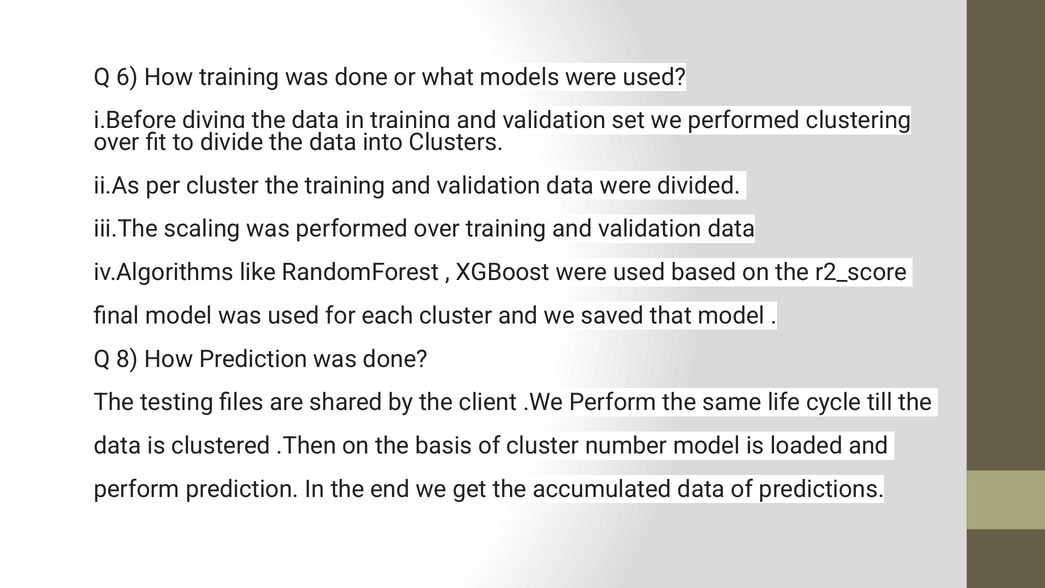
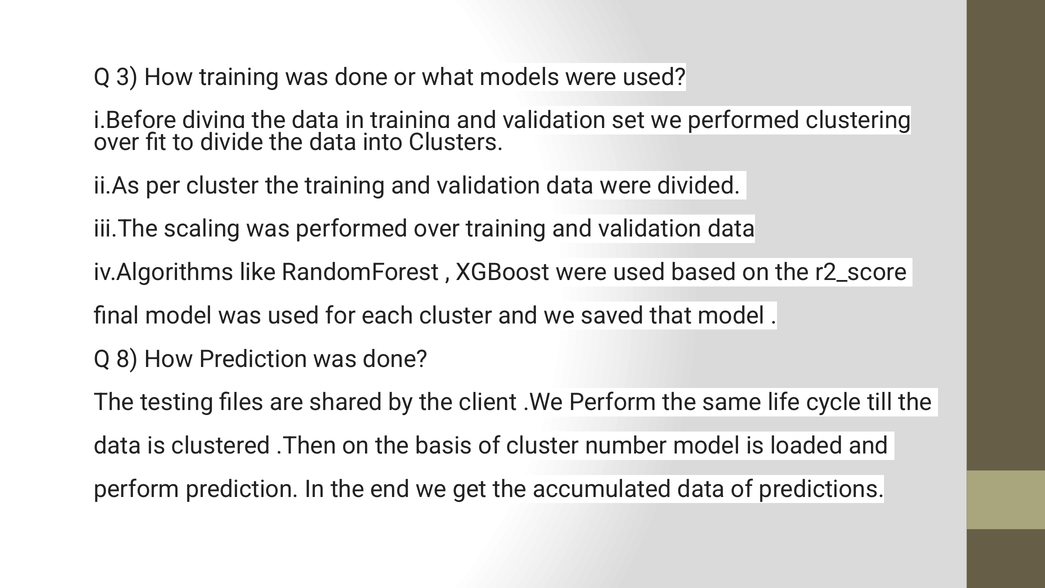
6: 6 -> 3 (127, 77)
